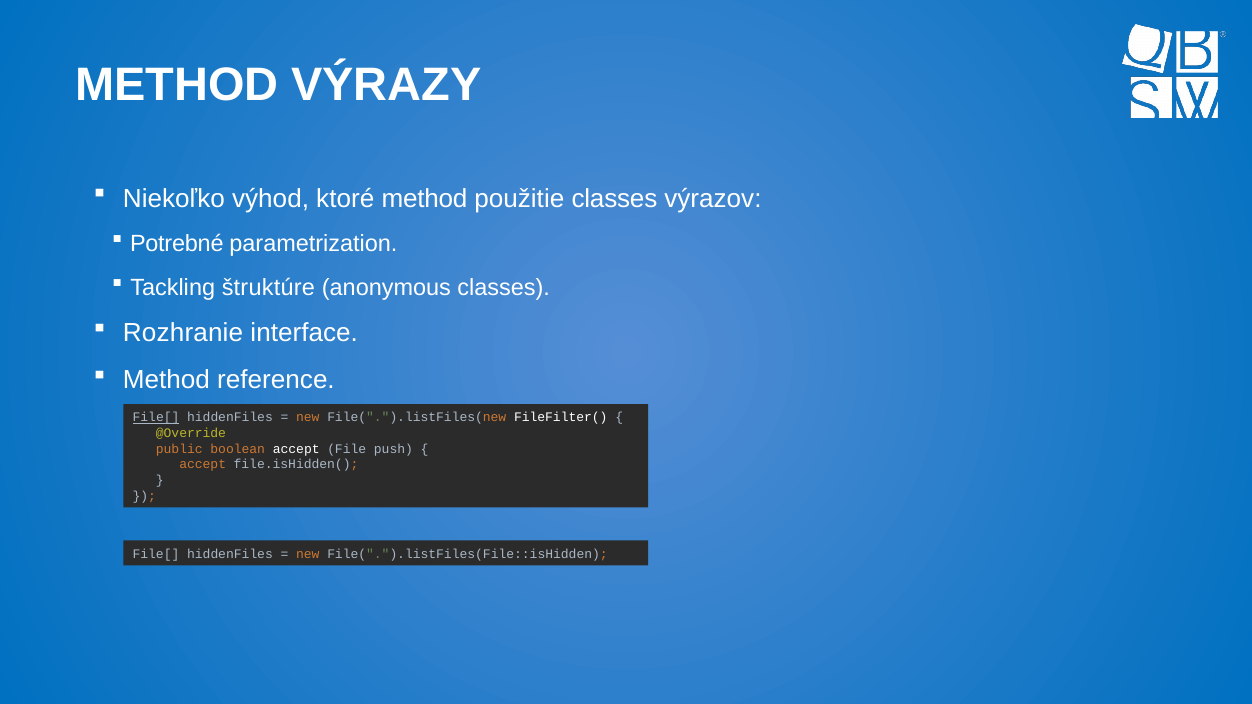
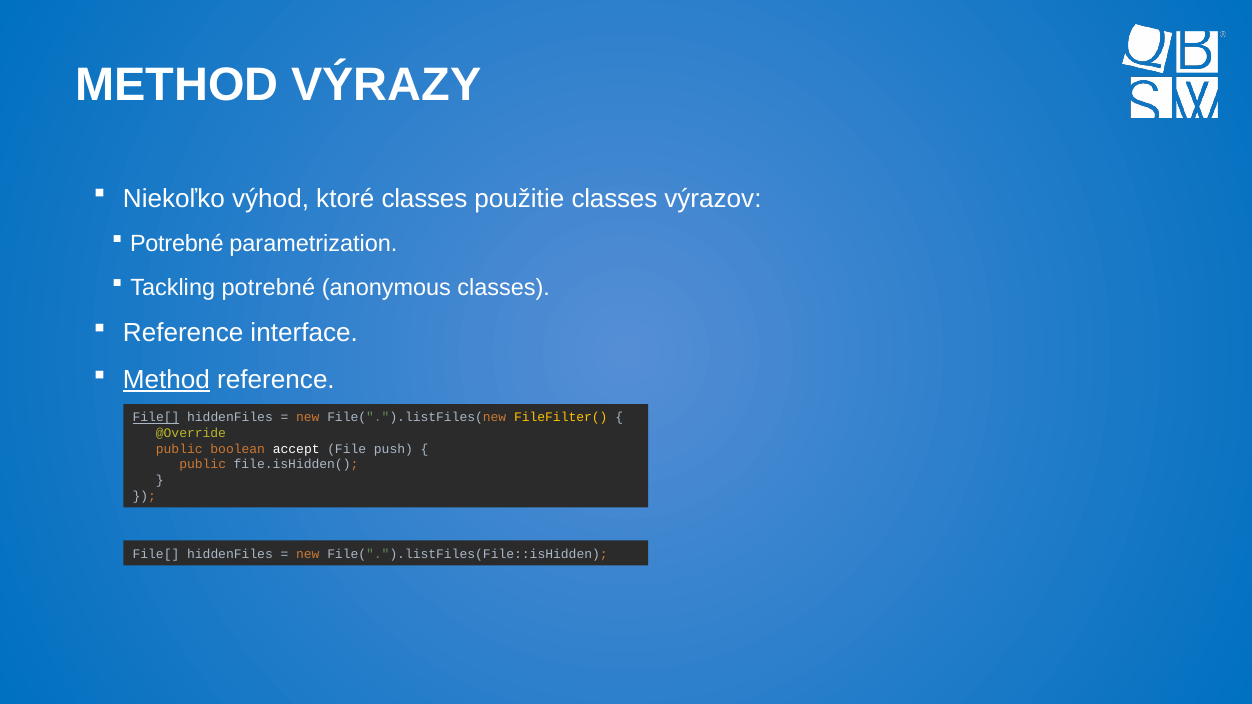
ktoré method: method -> classes (424, 198)
Tackling štruktúre: štruktúre -> potrebné (268, 287)
Rozhranie: Rozhranie -> Reference (183, 333)
Method underline: none -> present (166, 380)
FileFilter( colour: white -> yellow (561, 418)
accept: accept -> public (203, 465)
